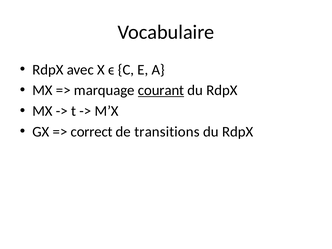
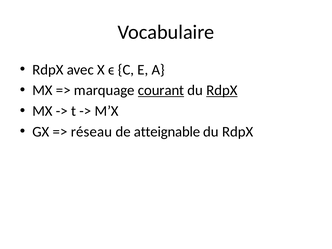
RdpX underline: none -> present (222, 90)
correct: correct -> réseau (91, 132)
transitions: transitions -> atteignable (167, 132)
